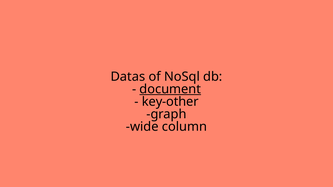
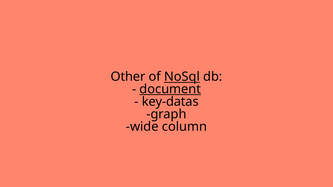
Datas: Datas -> Other (128, 77)
NoSql underline: none -> present (182, 77)
key-other: key-other -> key-datas (170, 102)
